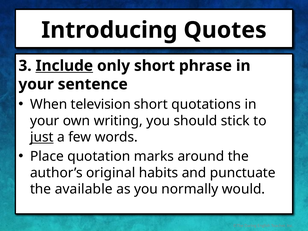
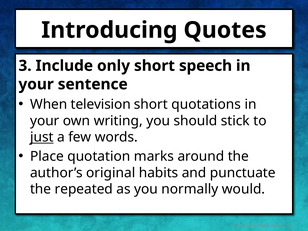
Include underline: present -> none (64, 66)
phrase: phrase -> speech (206, 66)
available: available -> repeated (84, 189)
